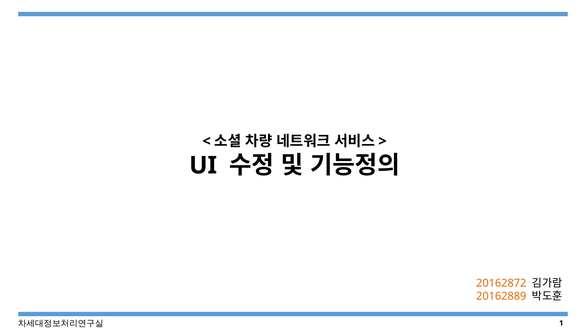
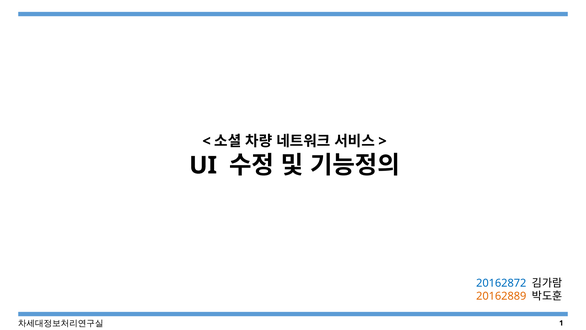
20162872 colour: orange -> blue (501, 283)
